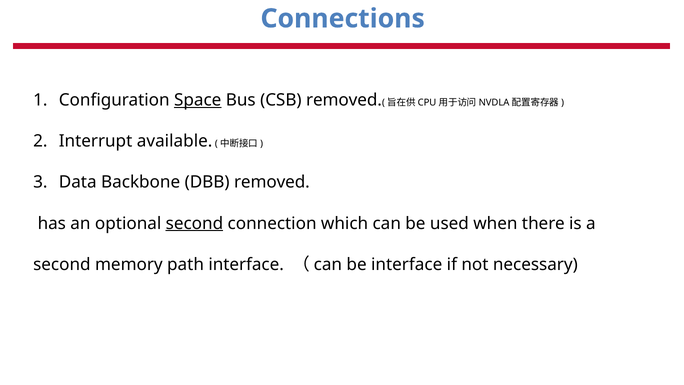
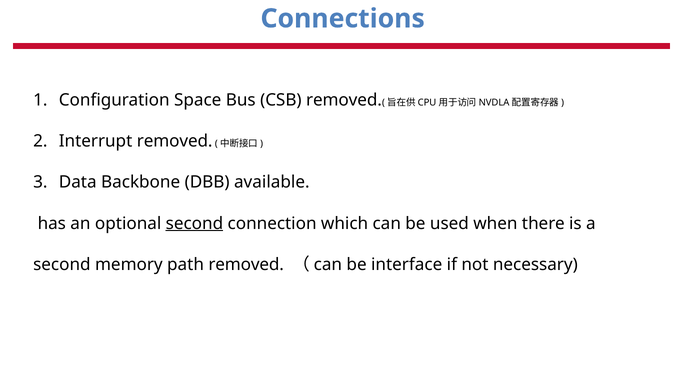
Space underline: present -> none (198, 100)
Interrupt available: available -> removed (175, 141)
DBB removed: removed -> available (272, 182)
path interface: interface -> removed (246, 264)
